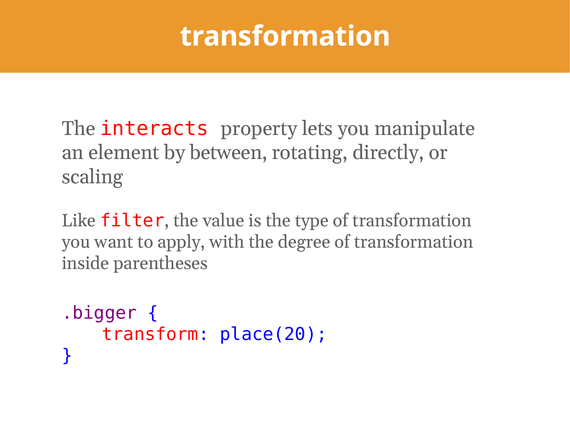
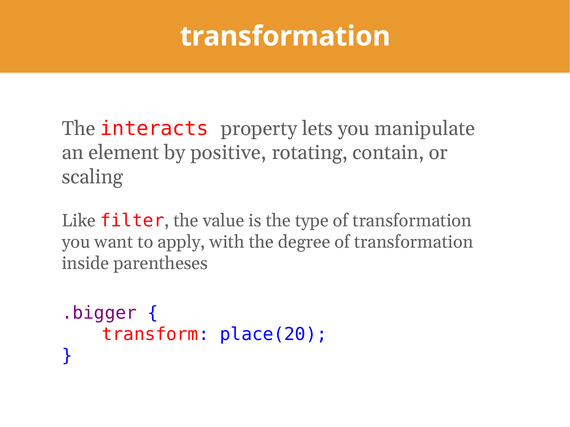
between: between -> positive (228, 153)
directly: directly -> contain (388, 153)
